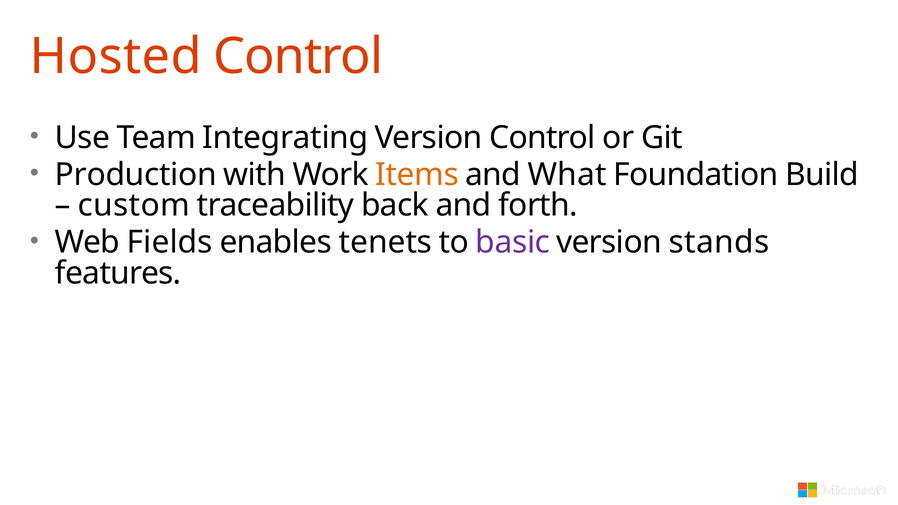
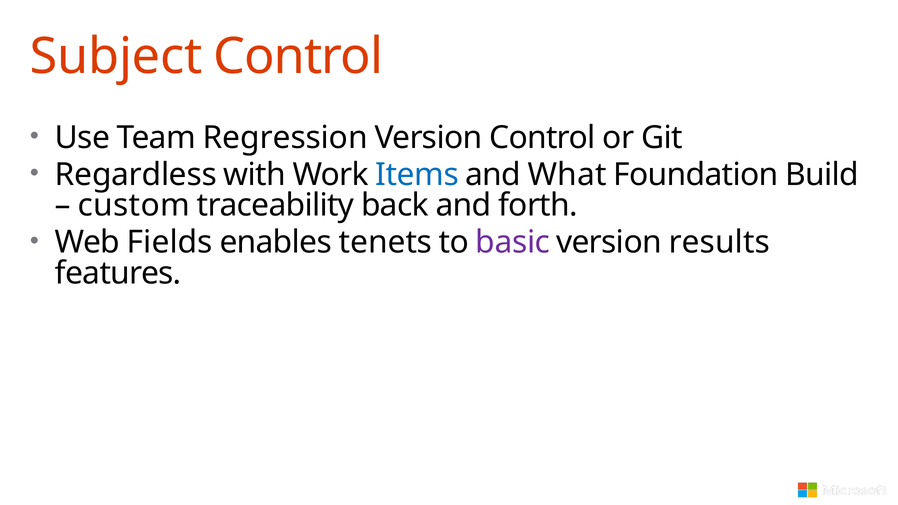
Hosted: Hosted -> Subject (116, 57)
Integrating: Integrating -> Regression (285, 138)
Production: Production -> Regardless (136, 175)
Items colour: orange -> blue (417, 175)
stands: stands -> results (719, 243)
